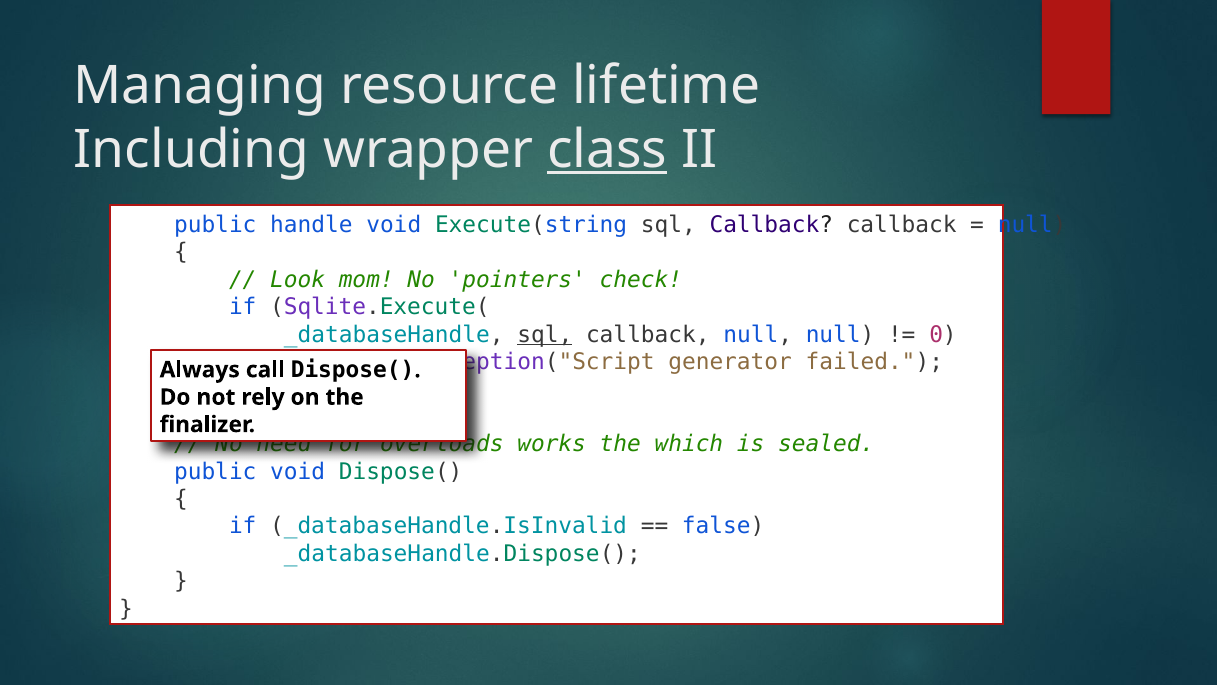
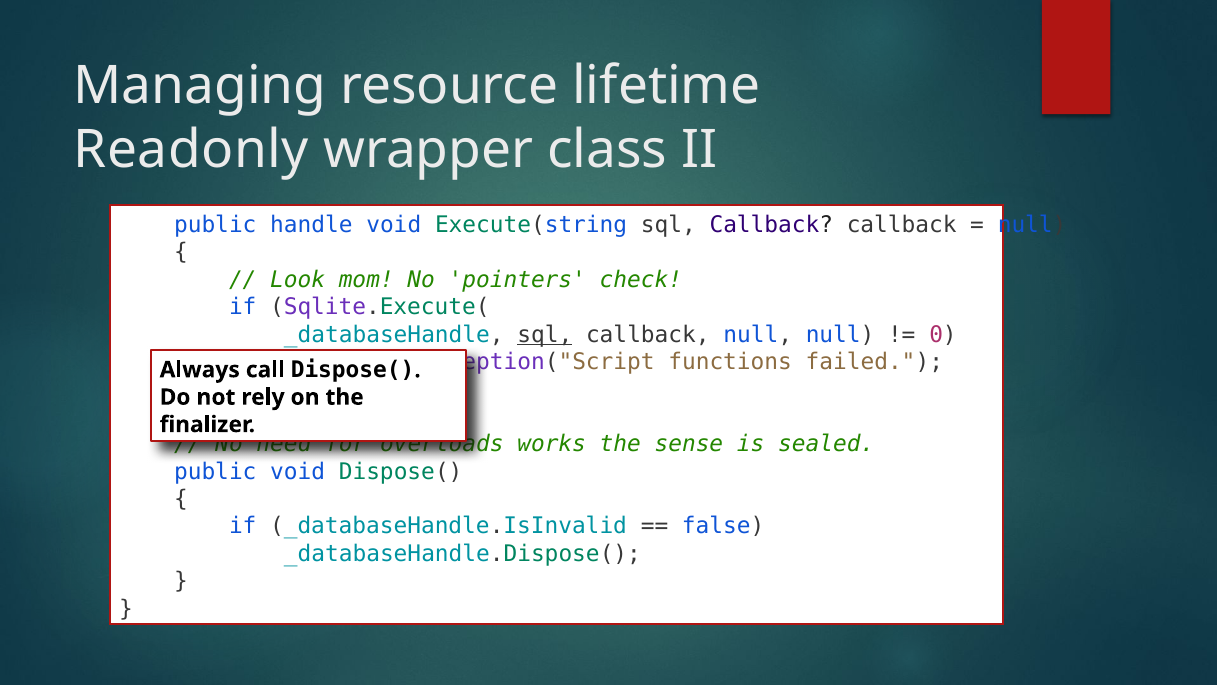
Including: Including -> Readonly (191, 150)
class underline: present -> none (607, 150)
generator: generator -> functions (730, 362)
which: which -> sense (689, 444)
